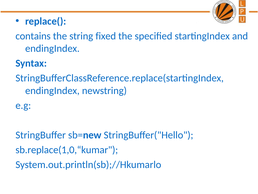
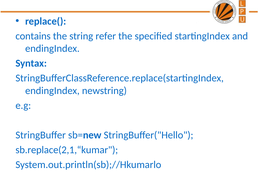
fixed: fixed -> refer (106, 36)
sb.replace(1,0,“kumar: sb.replace(1,0,“kumar -> sb.replace(2,1,“kumar (67, 149)
